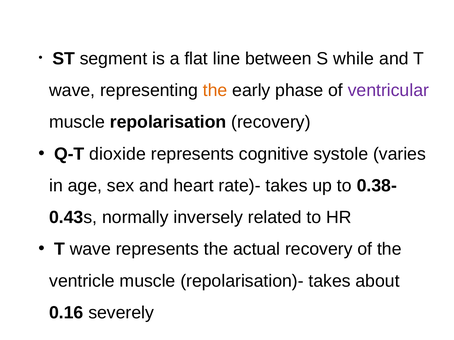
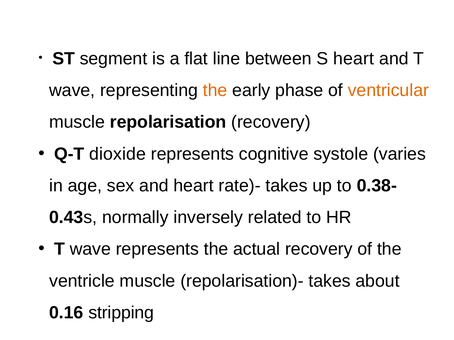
S while: while -> heart (354, 59)
ventricular colour: purple -> orange (388, 91)
severely: severely -> stripping (121, 313)
